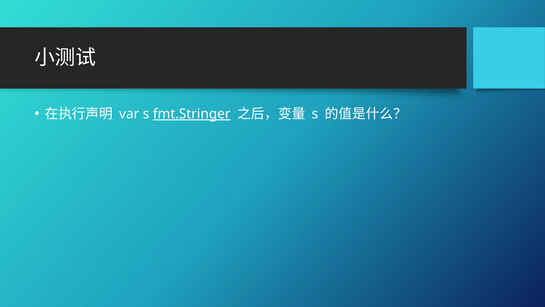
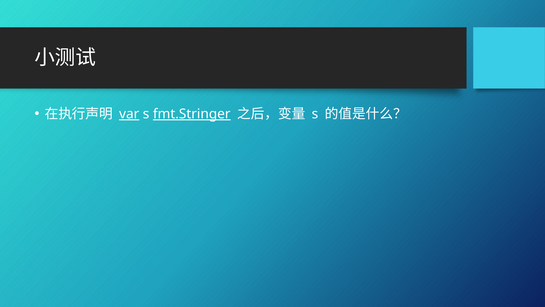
var underline: none -> present (129, 114)
